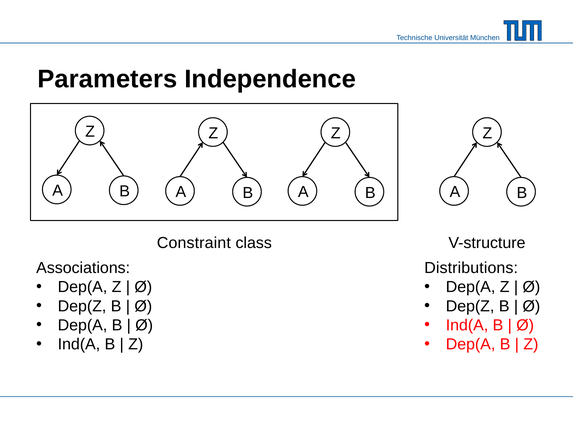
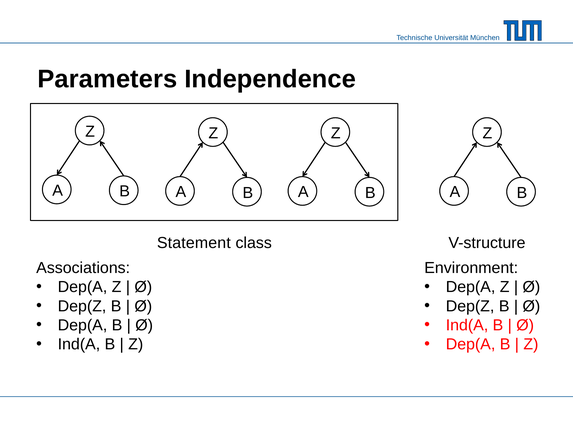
Constraint: Constraint -> Statement (194, 243)
Distributions: Distributions -> Environment (471, 268)
